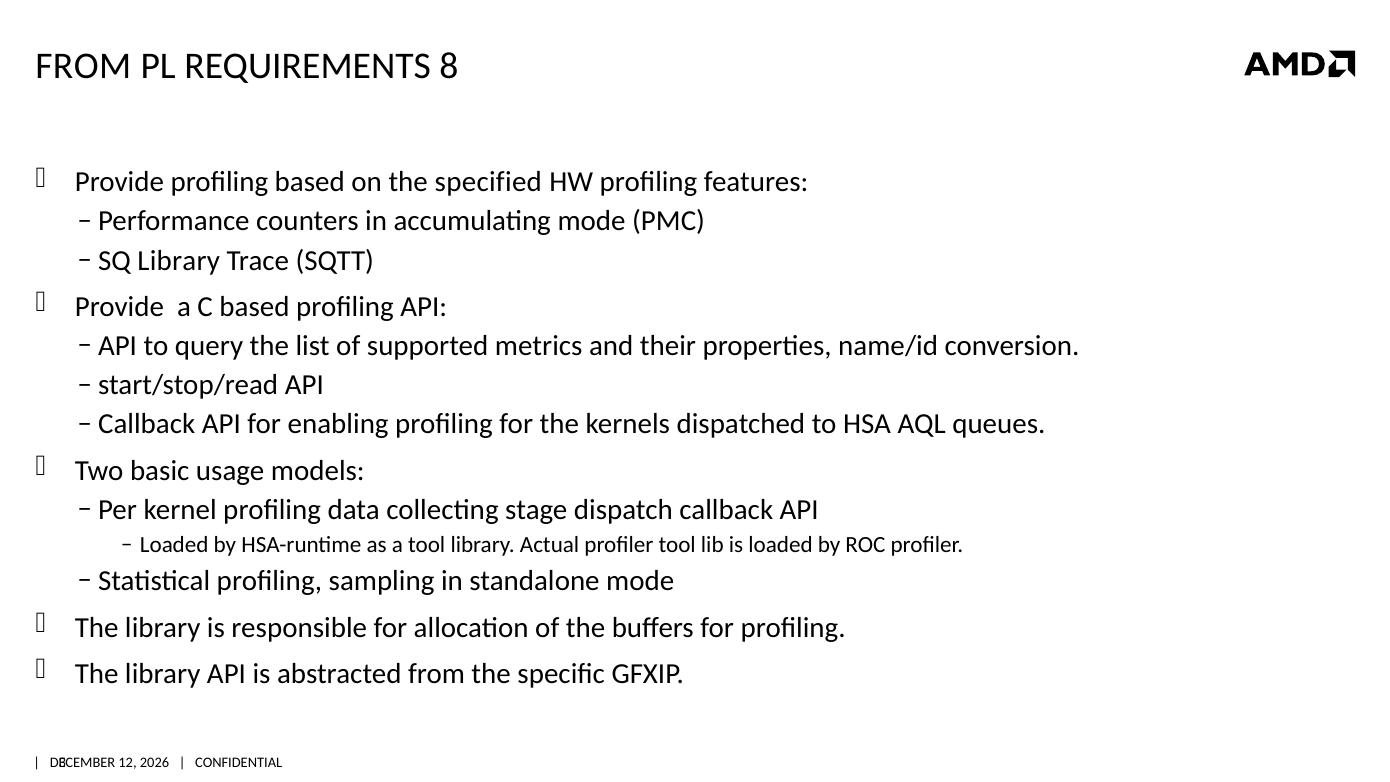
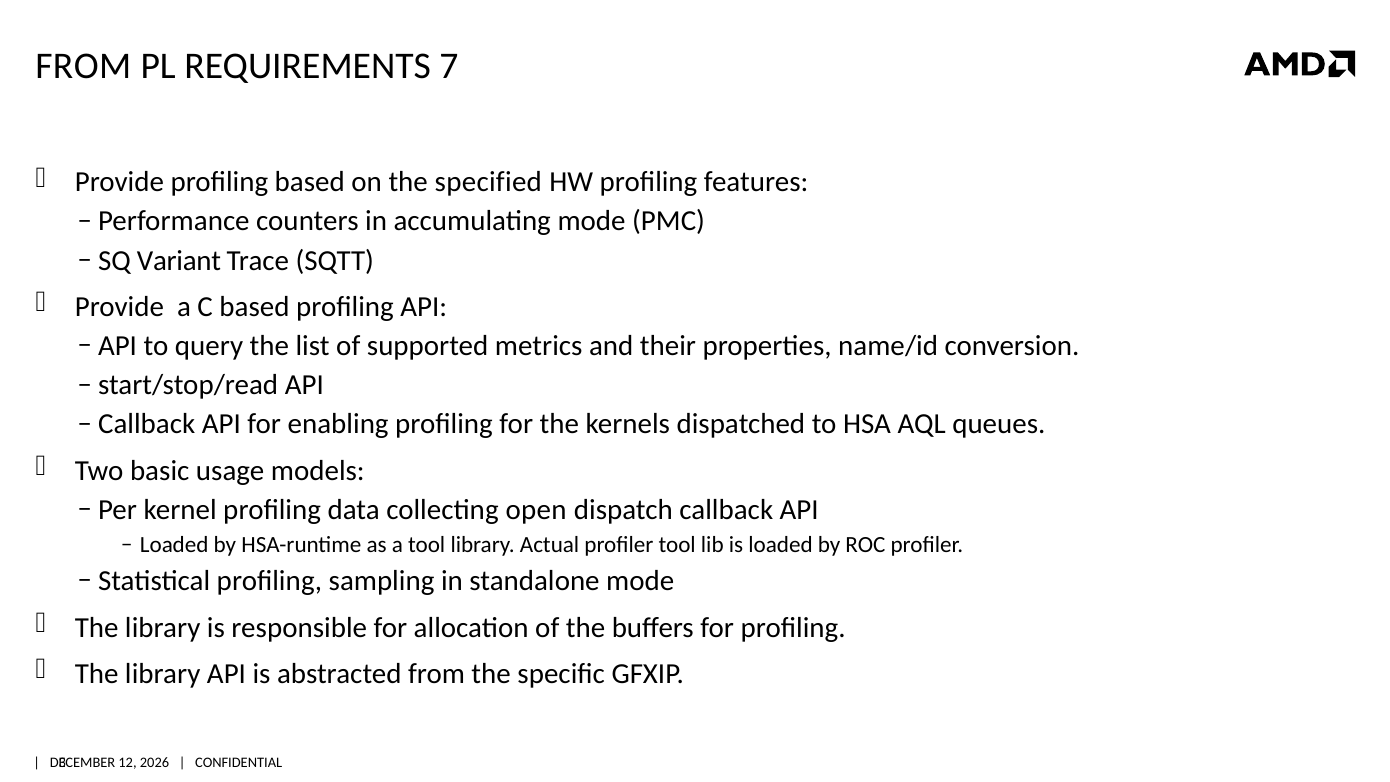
8: 8 -> 7 (449, 66)
Library: Library -> Variant (179, 260)
stage: stage -> open (536, 510)
